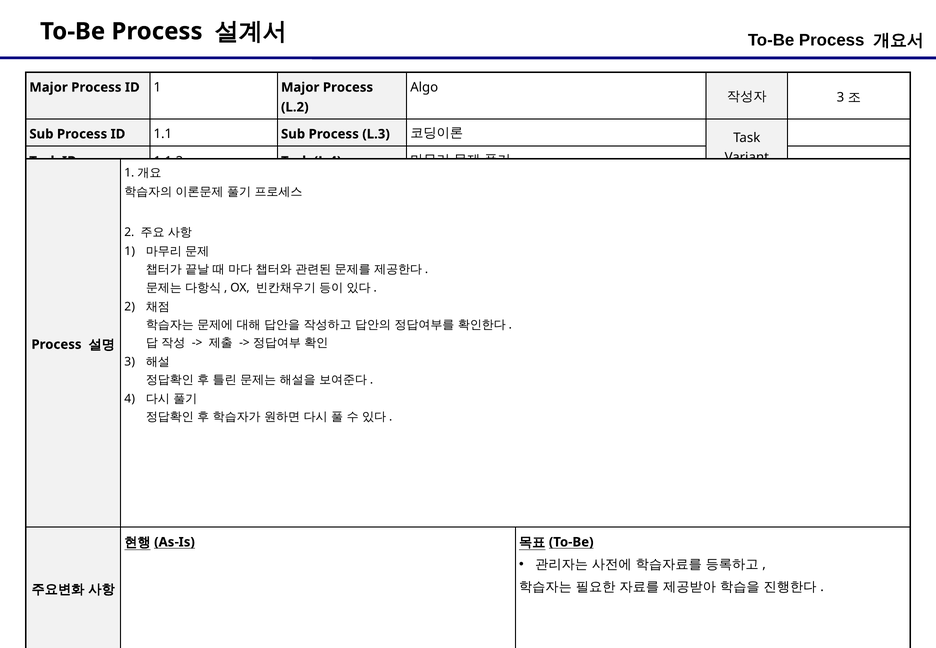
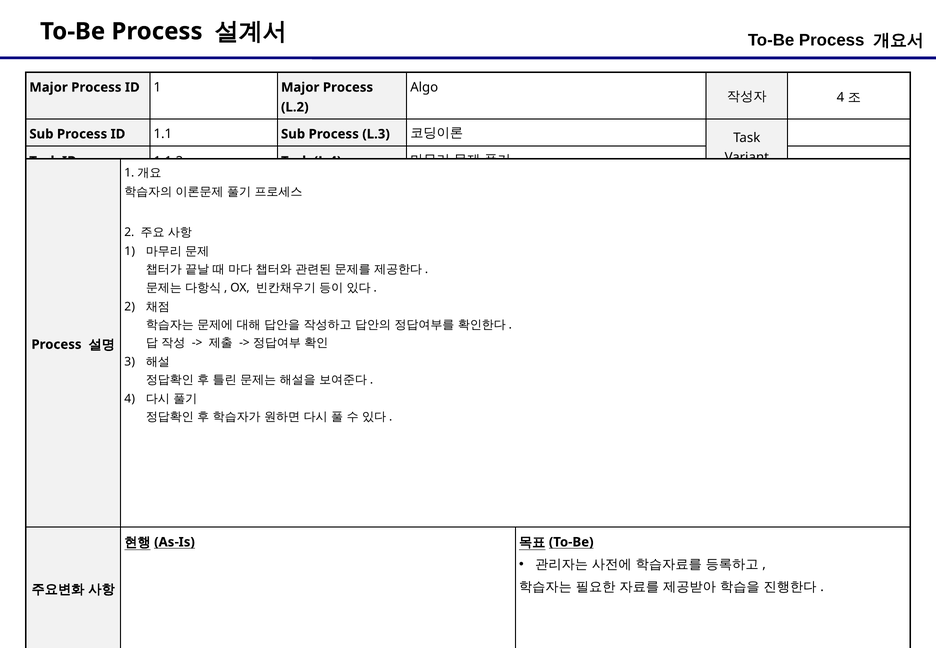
3: 3 -> 4 (840, 97)
